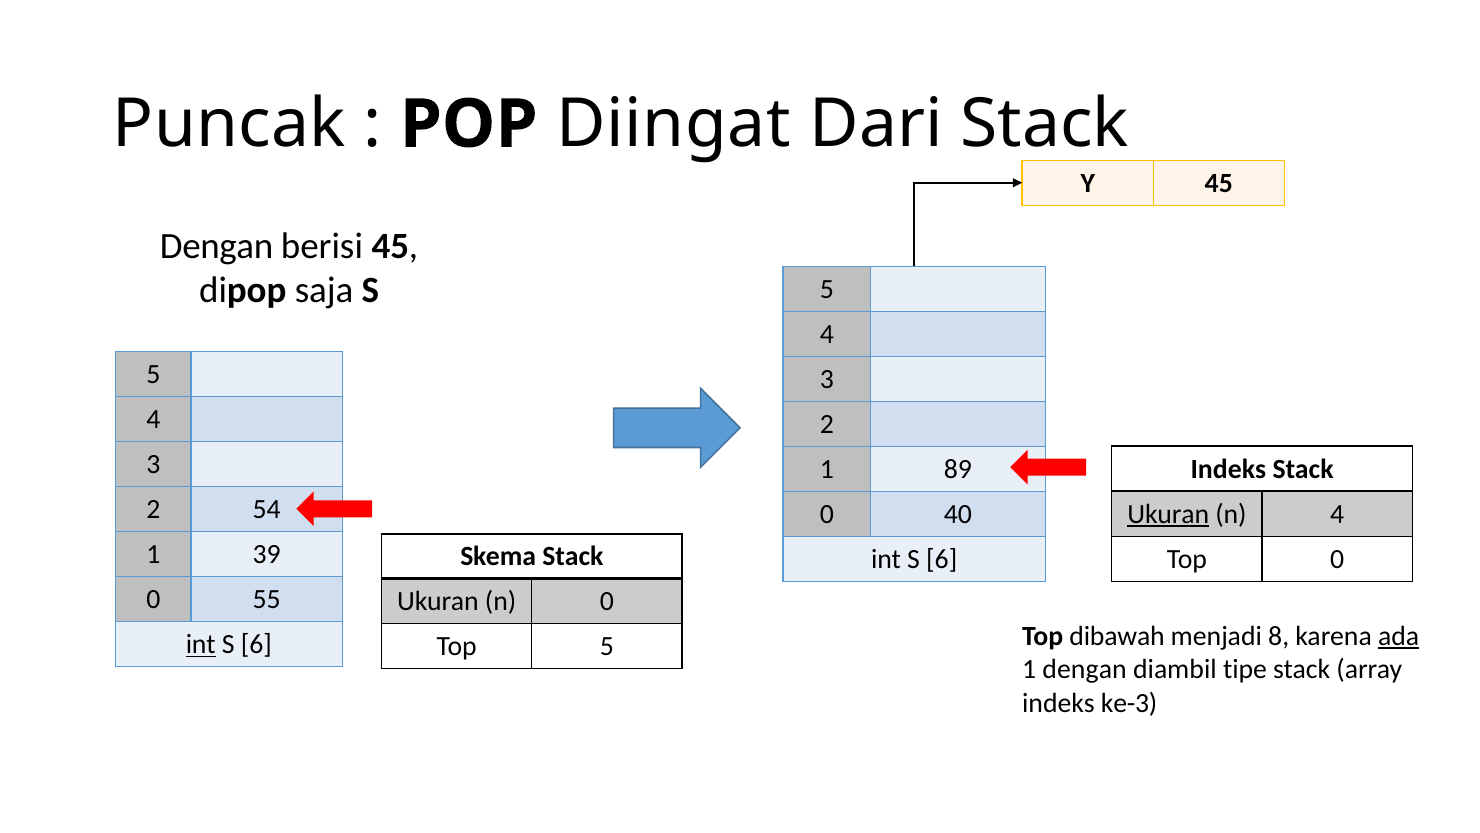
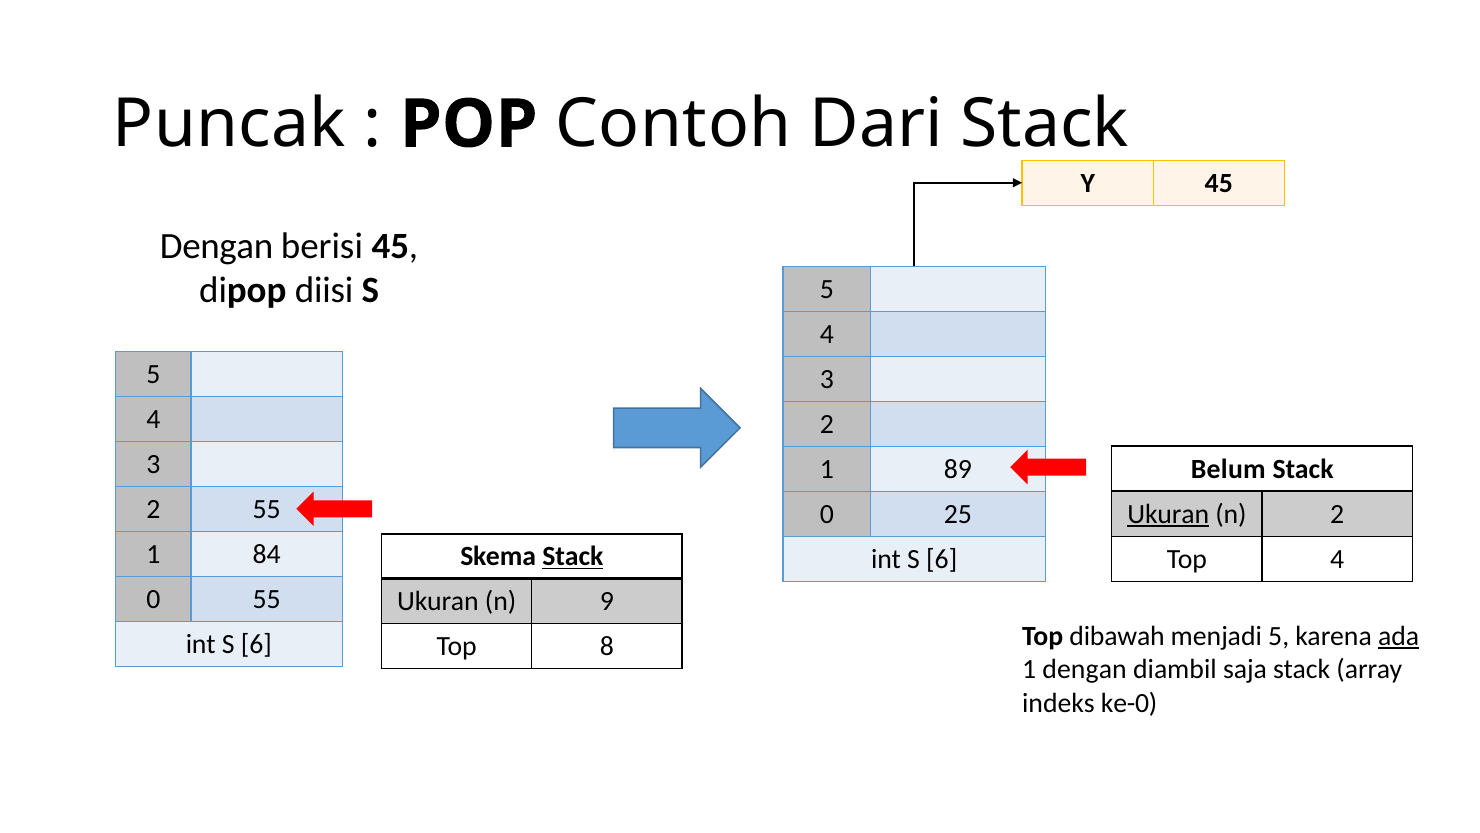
Diingat: Diingat -> Contoh (673, 124)
saja: saja -> diisi (324, 290)
Indeks: Indeks -> Belum (1228, 469)
2 54: 54 -> 55 (267, 509)
n 4: 4 -> 2 (1337, 514)
40: 40 -> 25 (958, 514)
39: 39 -> 84 (267, 554)
Stack underline: none -> present (573, 556)
Top 0: 0 -> 4 (1337, 559)
n 0: 0 -> 9 (607, 601)
menjadi 8: 8 -> 5 (1279, 636)
int underline: present -> none (201, 644)
Top 5: 5 -> 8 (607, 646)
tipe: tipe -> saja (1245, 669)
ke-3: ke-3 -> ke-0 (1129, 703)
